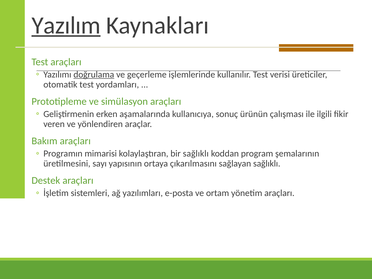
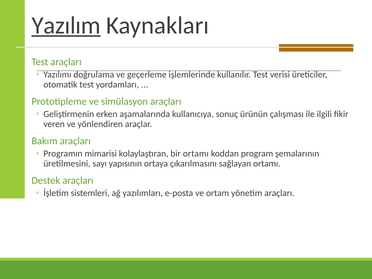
doğrulama underline: present -> none (94, 75)
bir sağlıklı: sağlıklı -> ortamı (196, 154)
sağlayan sağlıklı: sağlıklı -> ortamı (267, 164)
